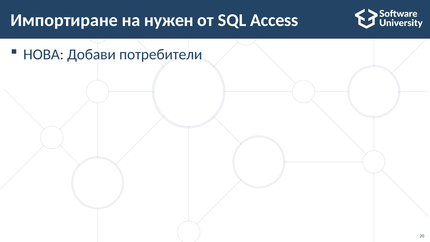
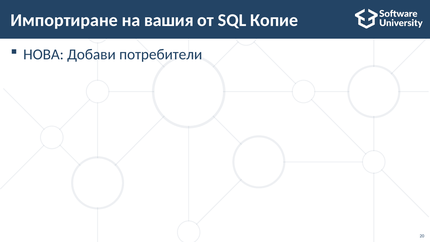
нужен: нужен -> вашия (169, 20)
Access: Access -> Копие (274, 20)
